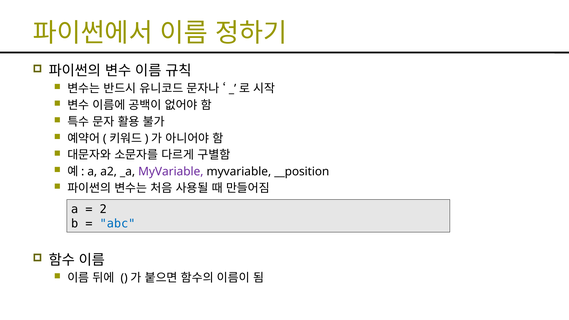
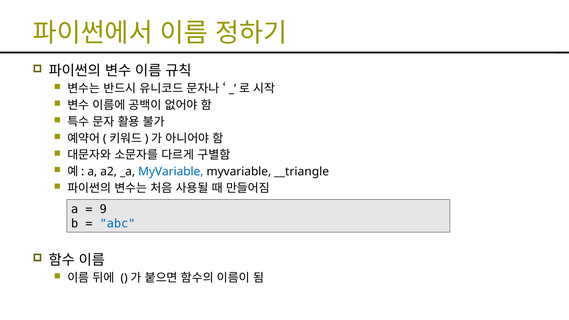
MyVariable colour: purple -> blue (171, 172)
__position: __position -> __triangle (302, 172)
2: 2 -> 9 (103, 209)
